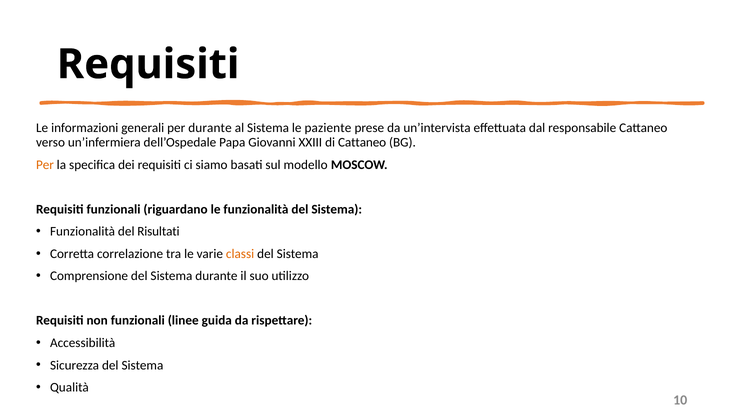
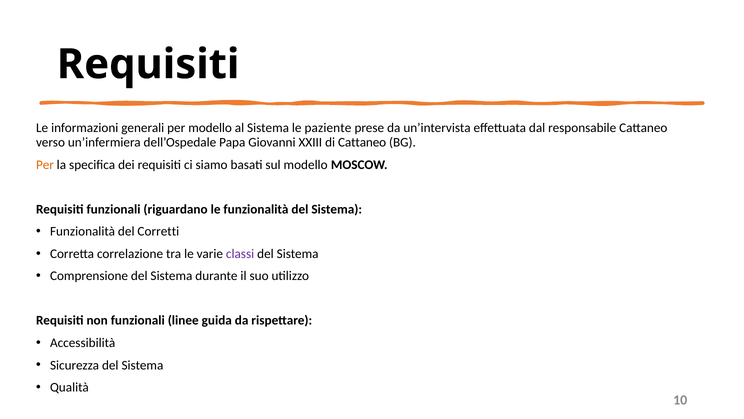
per durante: durante -> modello (210, 128)
Risultati: Risultati -> Corretti (158, 231)
classi colour: orange -> purple (240, 254)
